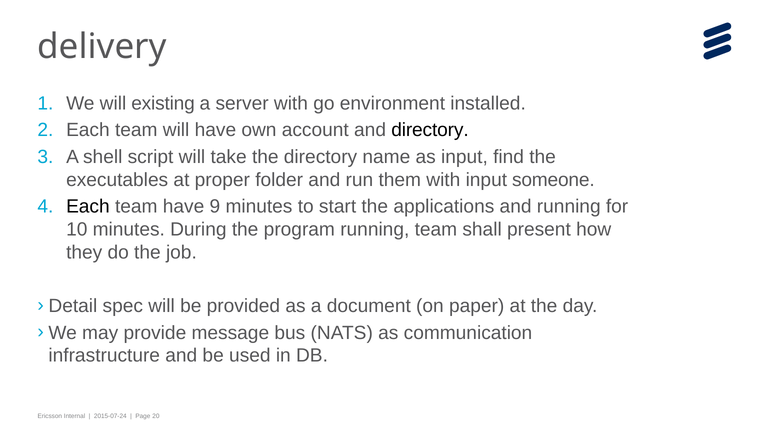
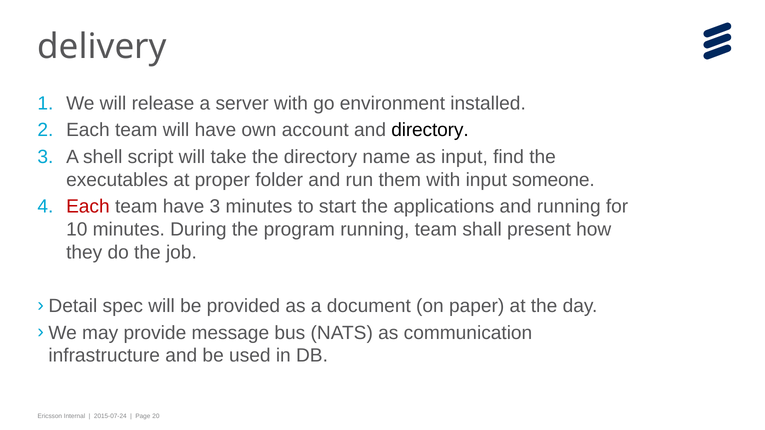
existing: existing -> release (163, 104)
Each colour: black -> red (88, 207)
have 9: 9 -> 3 (215, 207)
